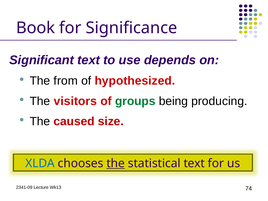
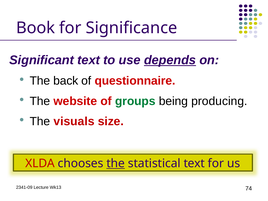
depends underline: none -> present (170, 60)
from: from -> back (66, 81)
hypothesized: hypothesized -> questionnaire (135, 81)
visitors: visitors -> website (75, 101)
caused: caused -> visuals (74, 121)
XLDA colour: blue -> red (40, 163)
